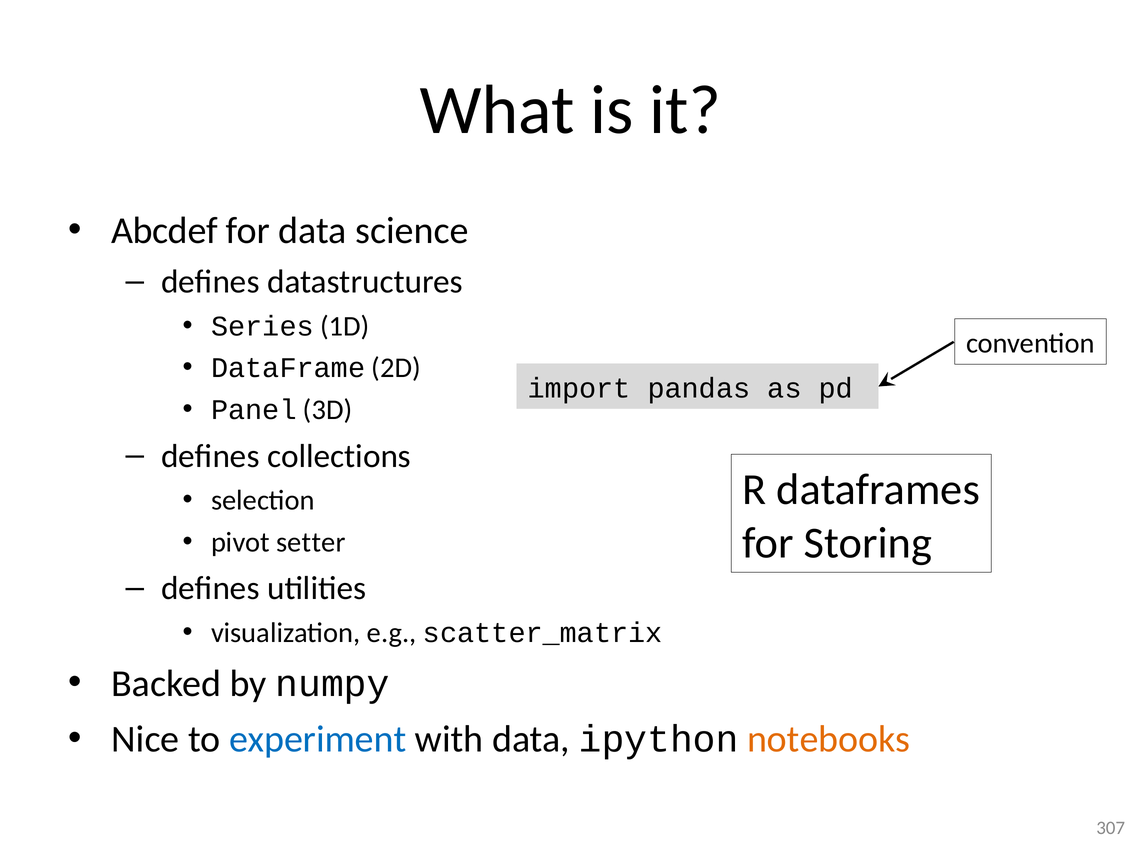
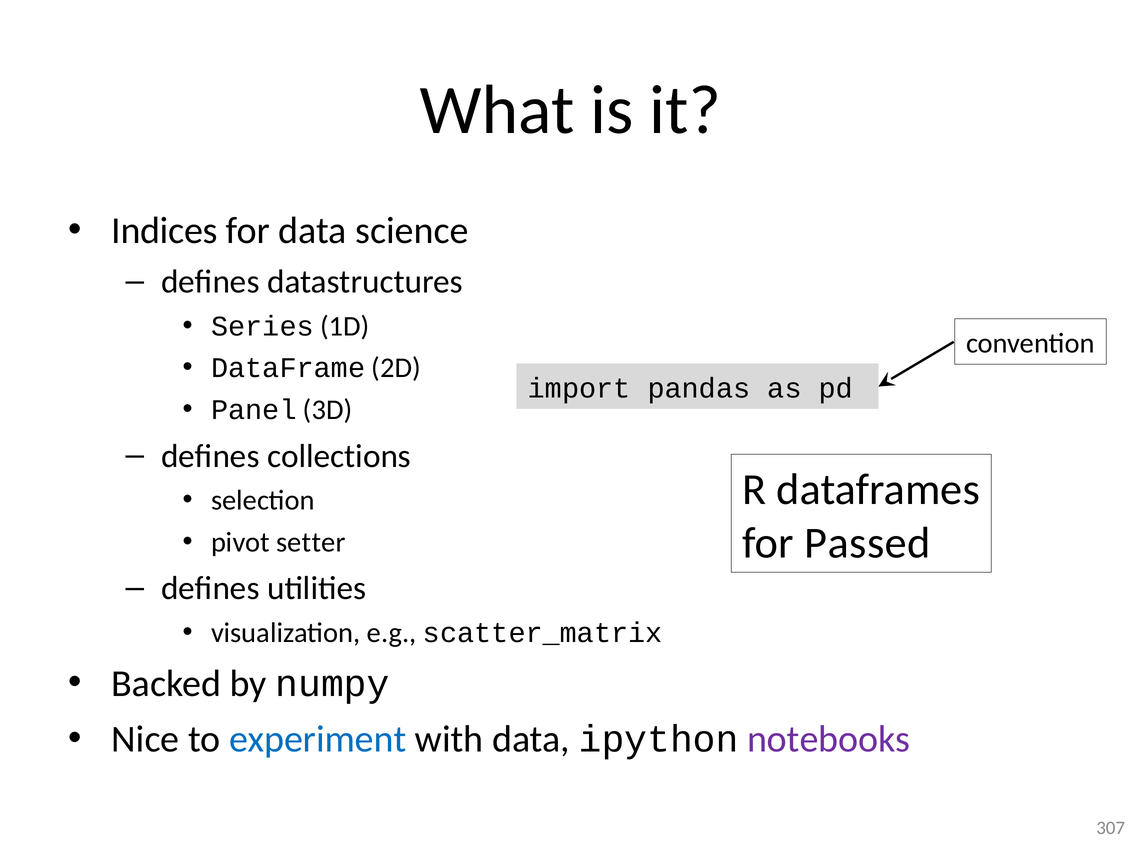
Abcdef: Abcdef -> Indices (164, 231)
Storing: Storing -> Passed (868, 543)
notebooks colour: orange -> purple (829, 740)
